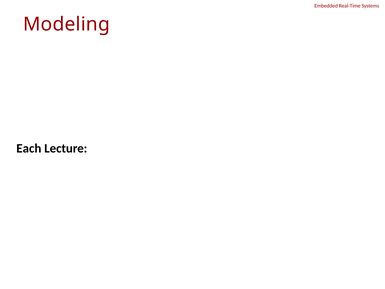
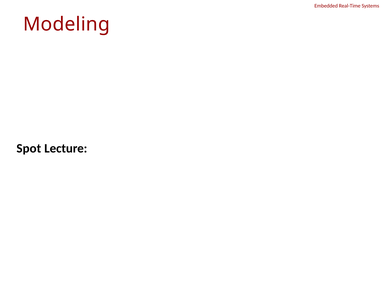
Each: Each -> Spot (29, 148)
